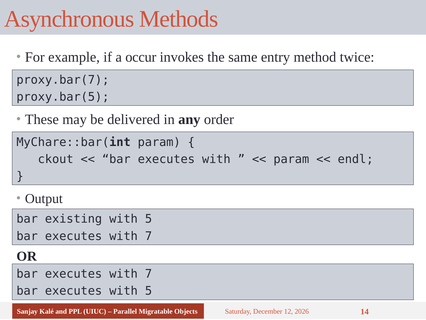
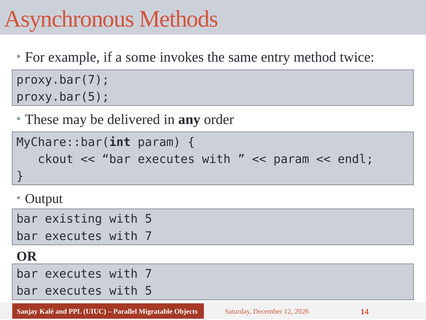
occur: occur -> some (141, 57)
